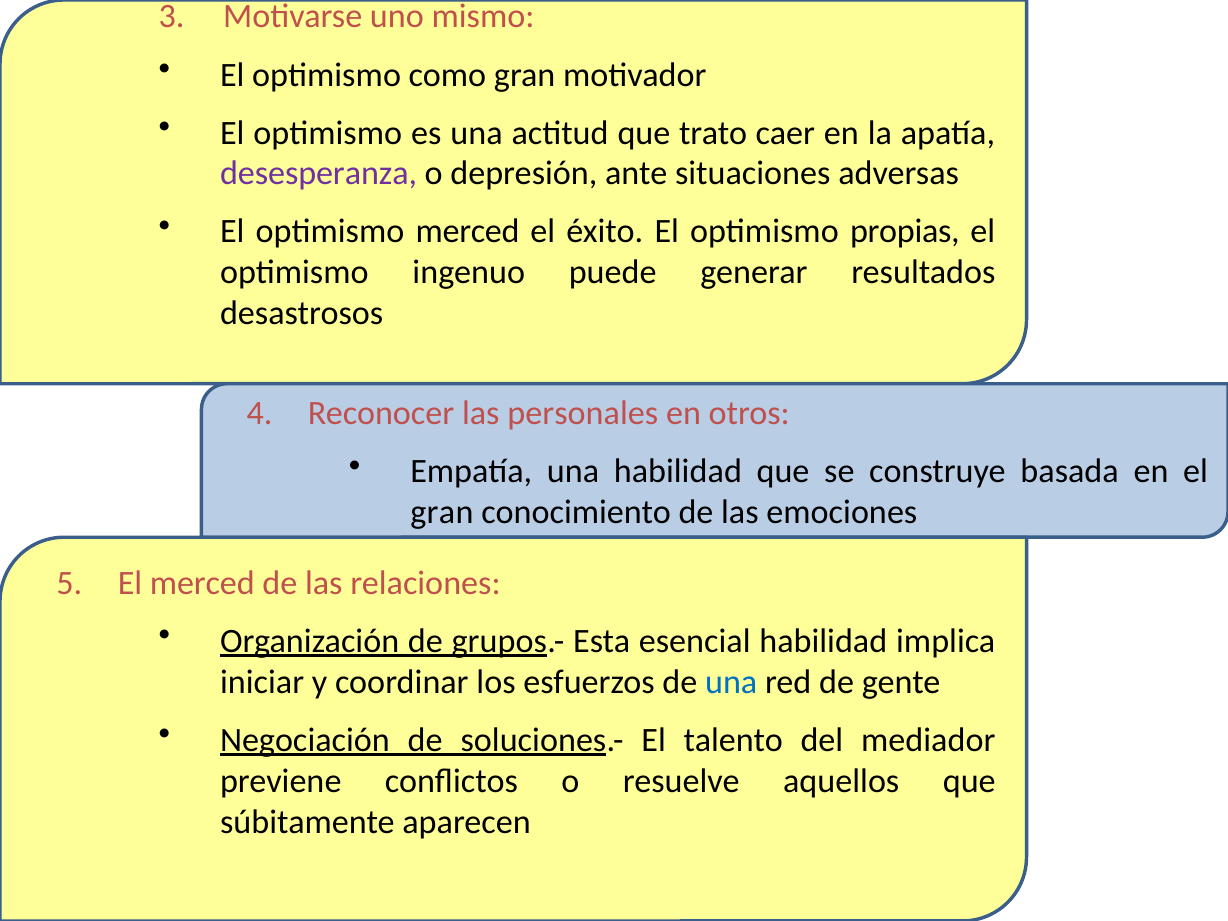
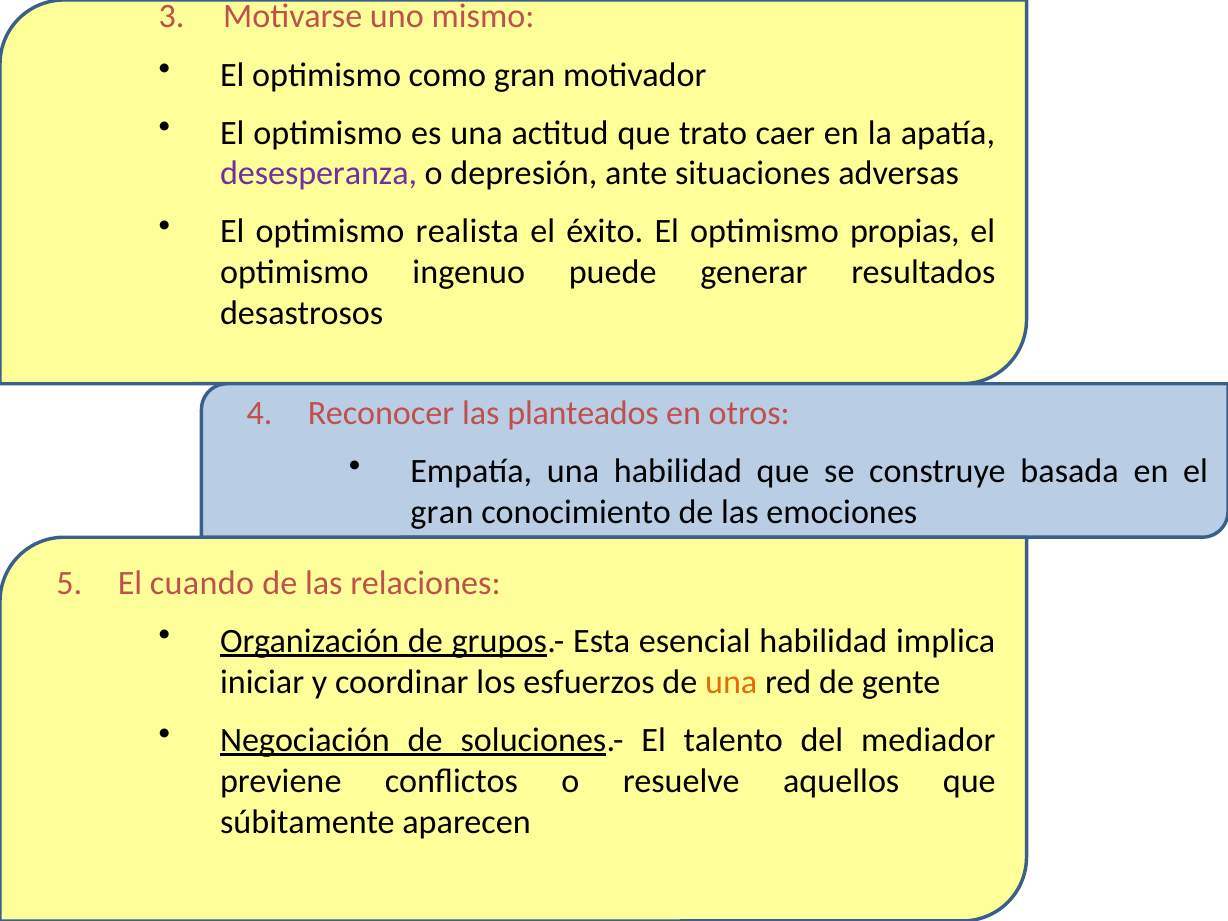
optimismo merced: merced -> realista (467, 232)
personales: personales -> planteados (583, 413)
El merced: merced -> cuando (202, 583)
una colour: blue -> orange (731, 682)
